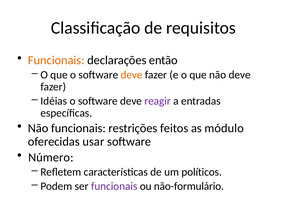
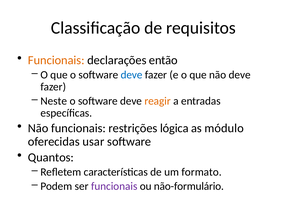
deve colour: orange -> blue (132, 75)
Idéias: Idéias -> Neste (54, 101)
reagir colour: purple -> orange (158, 101)
feitos: feitos -> lógica (174, 128)
Número: Número -> Quantos (51, 157)
políticos: políticos -> formato (202, 171)
